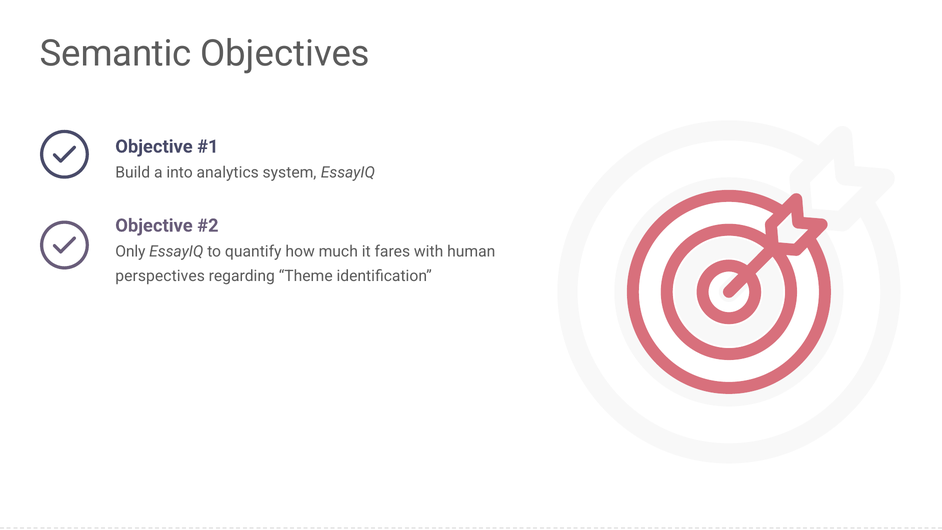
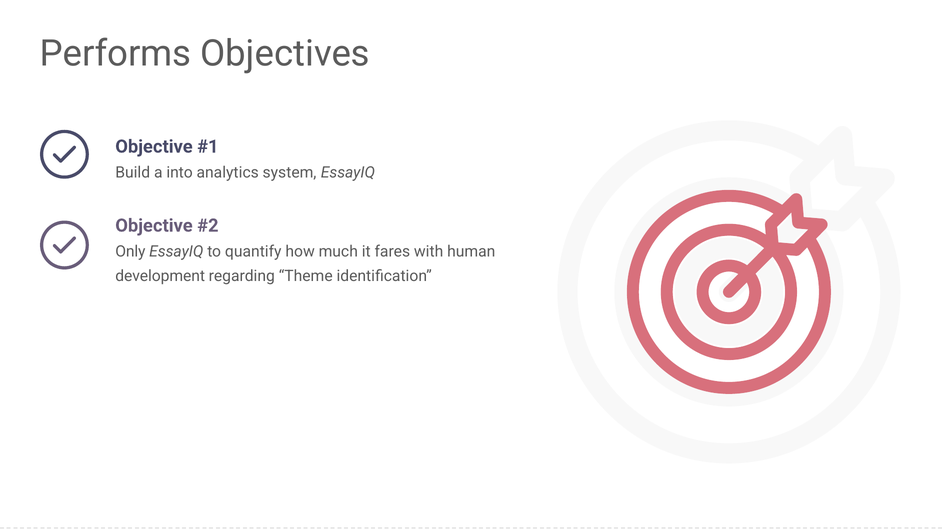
Semantic: Semantic -> Performs (116, 54)
perspectives: perspectives -> development (160, 276)
